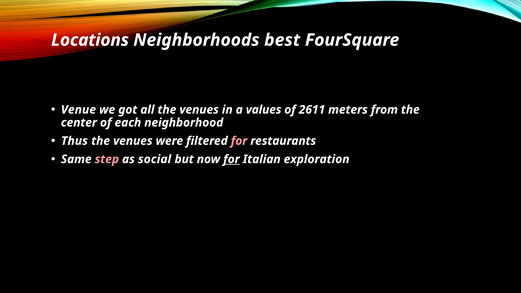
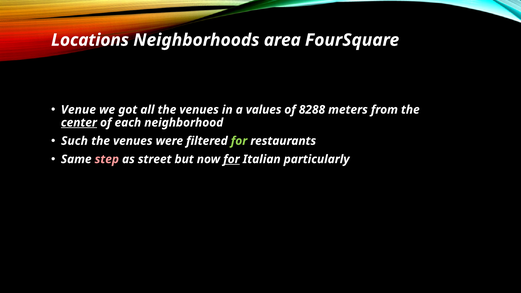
best: best -> area (282, 40)
2611: 2611 -> 8288 (312, 110)
center underline: none -> present (79, 123)
Thus: Thus -> Such (74, 141)
for colour: pink -> light green (239, 141)
social: social -> street (155, 159)
exploration: exploration -> particularly (317, 159)
